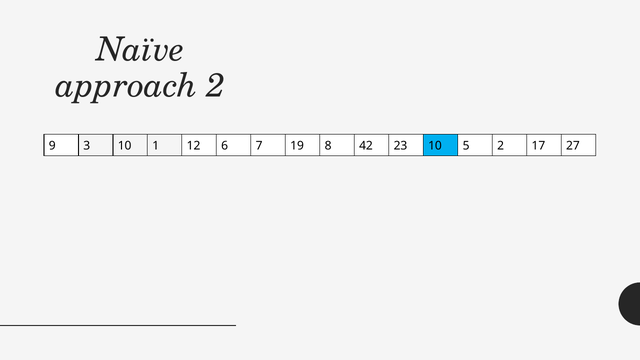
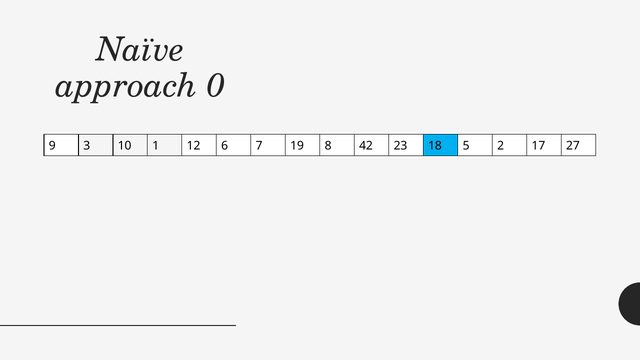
approach 2: 2 -> 0 (216, 86)
23 10: 10 -> 18 (435, 146)
